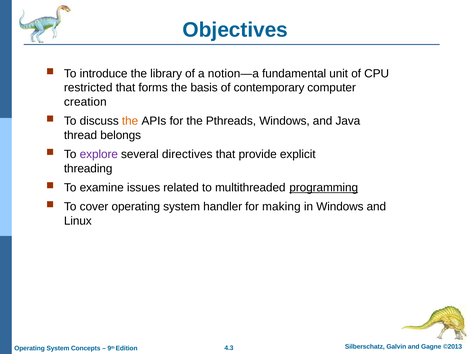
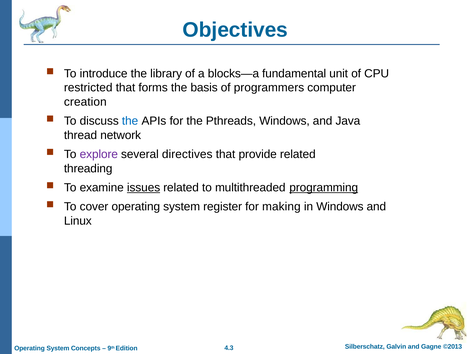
notion—a: notion—a -> blocks—a (233, 73)
contemporary: contemporary -> programmers (269, 88)
the colour: orange -> blue (130, 121)
belongs: belongs -> network (121, 135)
provide explicit: explicit -> related (298, 154)
issues underline: none -> present (144, 187)
handler: handler -> register (223, 206)
